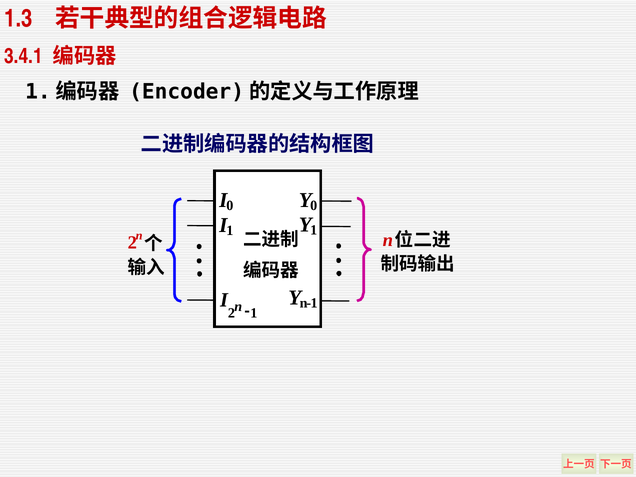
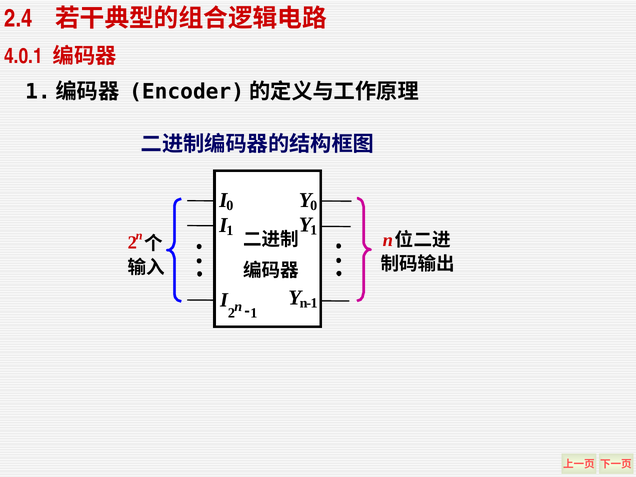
1.3: 1.3 -> 2.4 (18, 19)
3.4.1: 3.4.1 -> 4.0.1 (24, 56)
